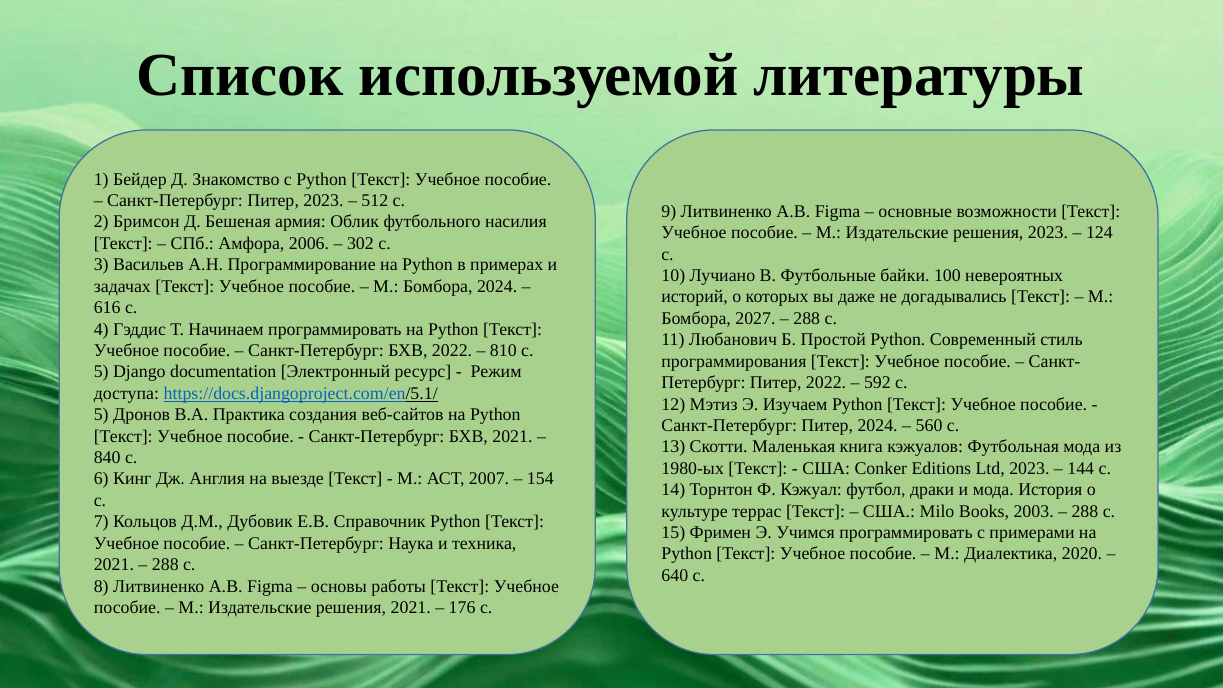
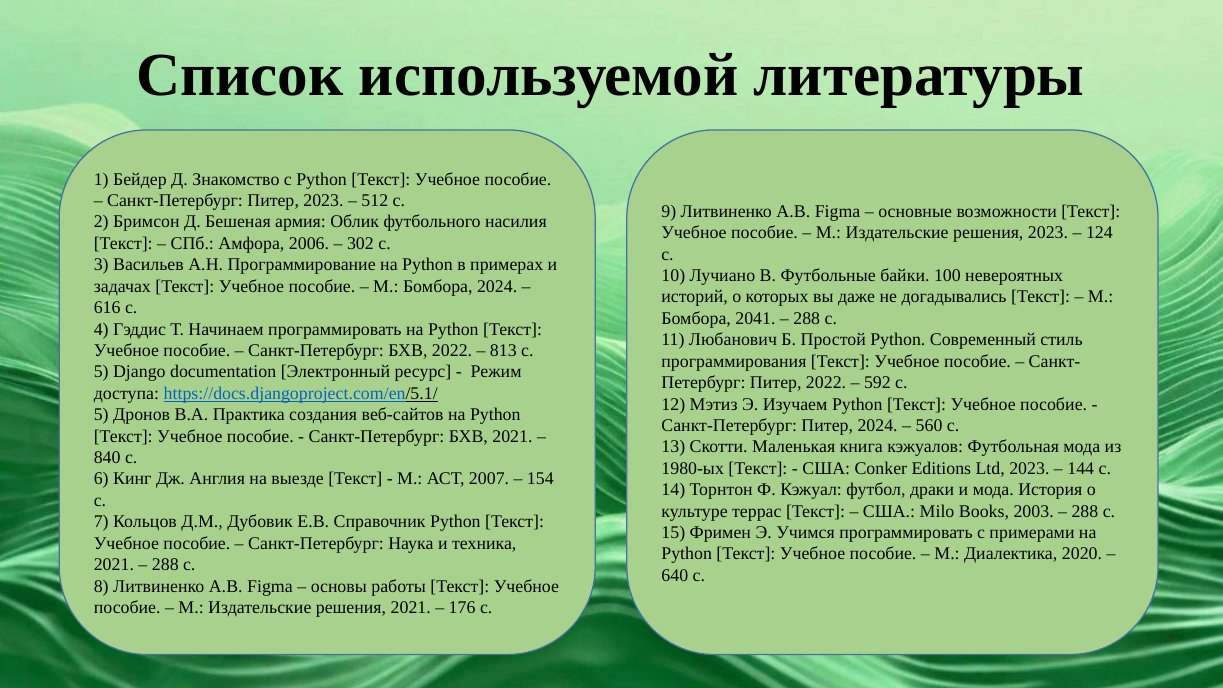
2027: 2027 -> 2041 (755, 318)
810: 810 -> 813 (503, 351)
